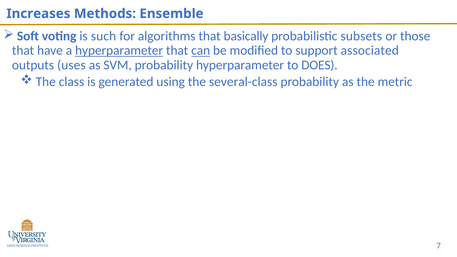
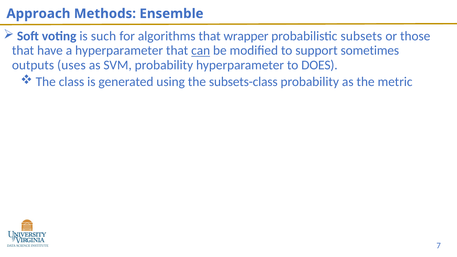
Increases: Increases -> Approach (38, 14)
basically: basically -> wrapper (246, 36)
hyperparameter underline: present -> none (119, 51)
associated: associated -> sometimes (370, 51)
several-class: several-class -> subsets-class (243, 82)
